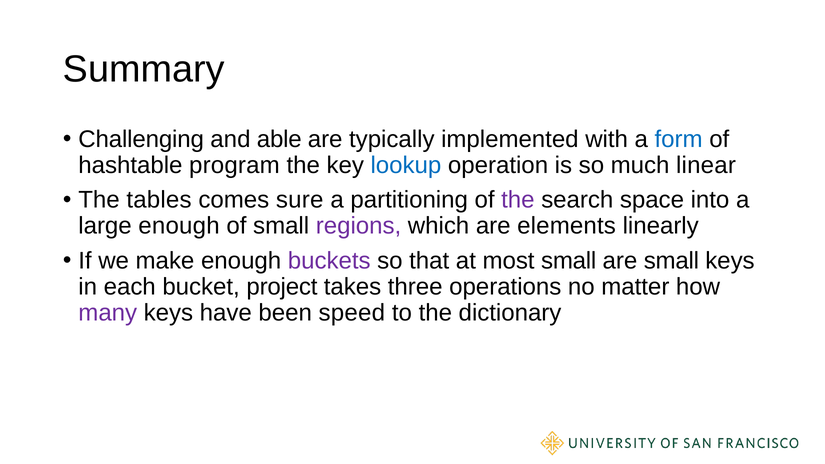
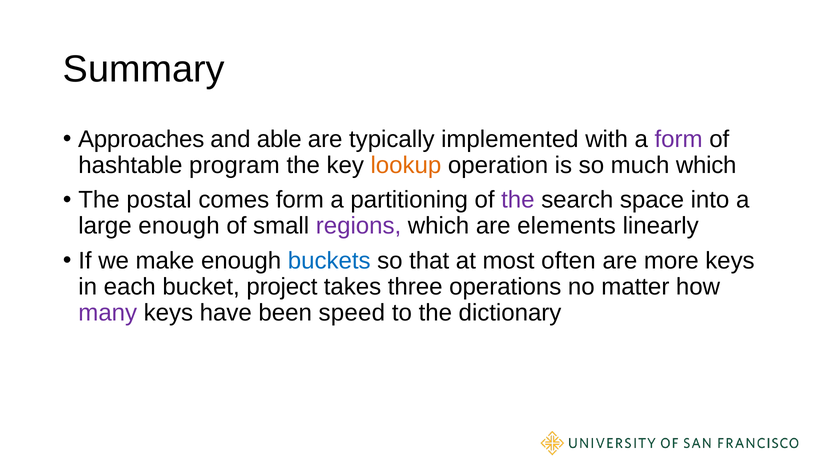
Challenging: Challenging -> Approaches (141, 139)
form colour: blue -> purple (679, 139)
lookup colour: blue -> orange (406, 165)
much linear: linear -> which (706, 165)
tables: tables -> postal (159, 200)
comes sure: sure -> form (300, 200)
buckets colour: purple -> blue (329, 261)
most small: small -> often (568, 261)
are small: small -> more (671, 261)
